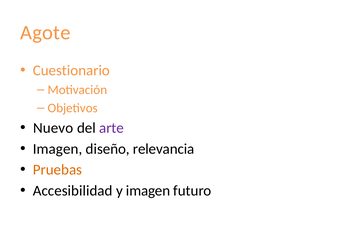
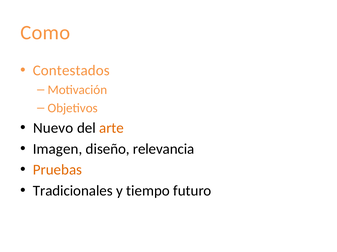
Agote: Agote -> Como (45, 33)
Cuestionario: Cuestionario -> Contestados (71, 71)
arte colour: purple -> orange (112, 128)
Accesibilidad: Accesibilidad -> Tradicionales (73, 191)
y imagen: imagen -> tiempo (148, 191)
